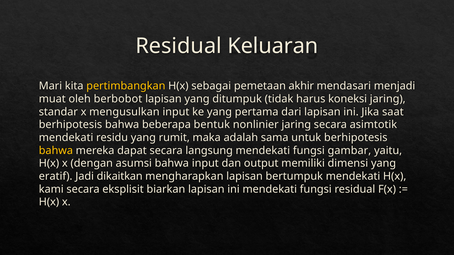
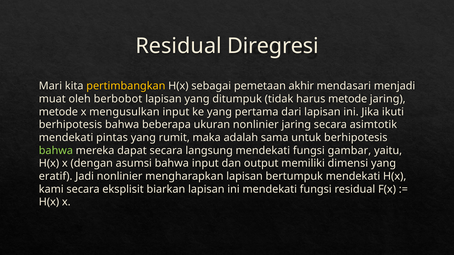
Keluaran: Keluaran -> Diregresi (273, 46)
harus koneksi: koneksi -> metode (348, 99)
standar: standar -> metode (58, 112)
saat: saat -> ikuti (393, 112)
bentuk: bentuk -> ukuran (212, 125)
residu: residu -> pintas (112, 138)
bahwa colour: yellow -> light green (56, 151)
Jadi dikaitkan: dikaitkan -> nonlinier (120, 177)
